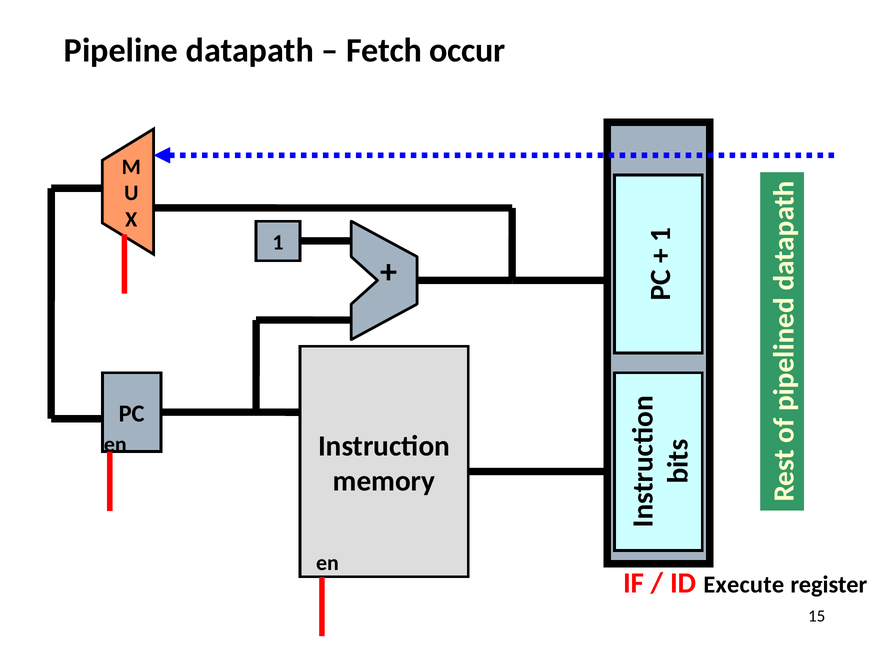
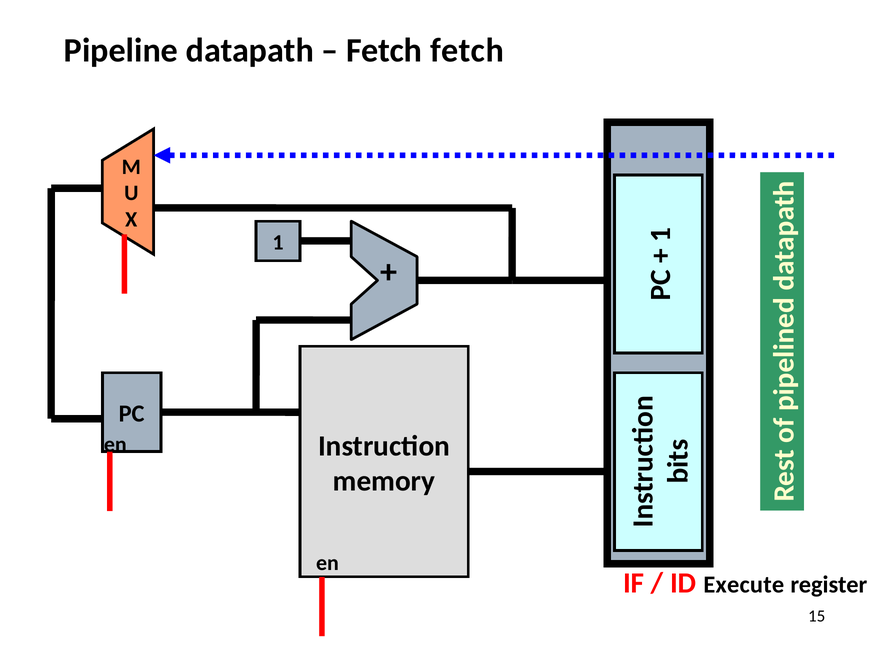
Fetch occur: occur -> fetch (467, 51)
